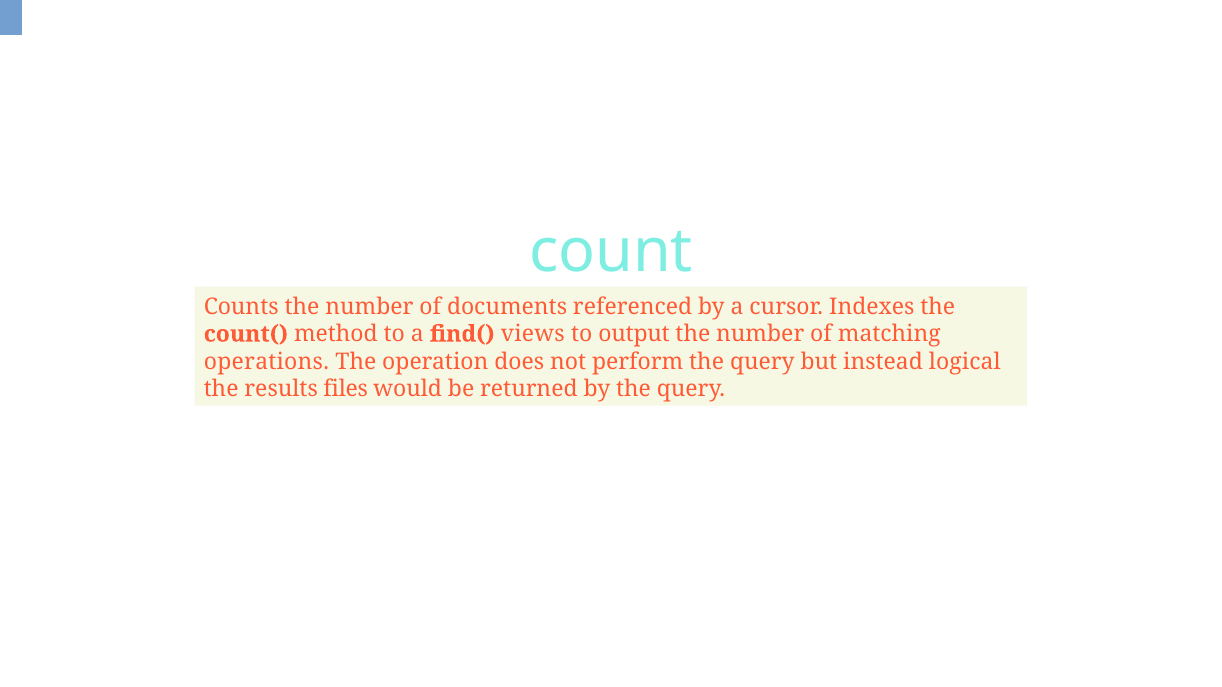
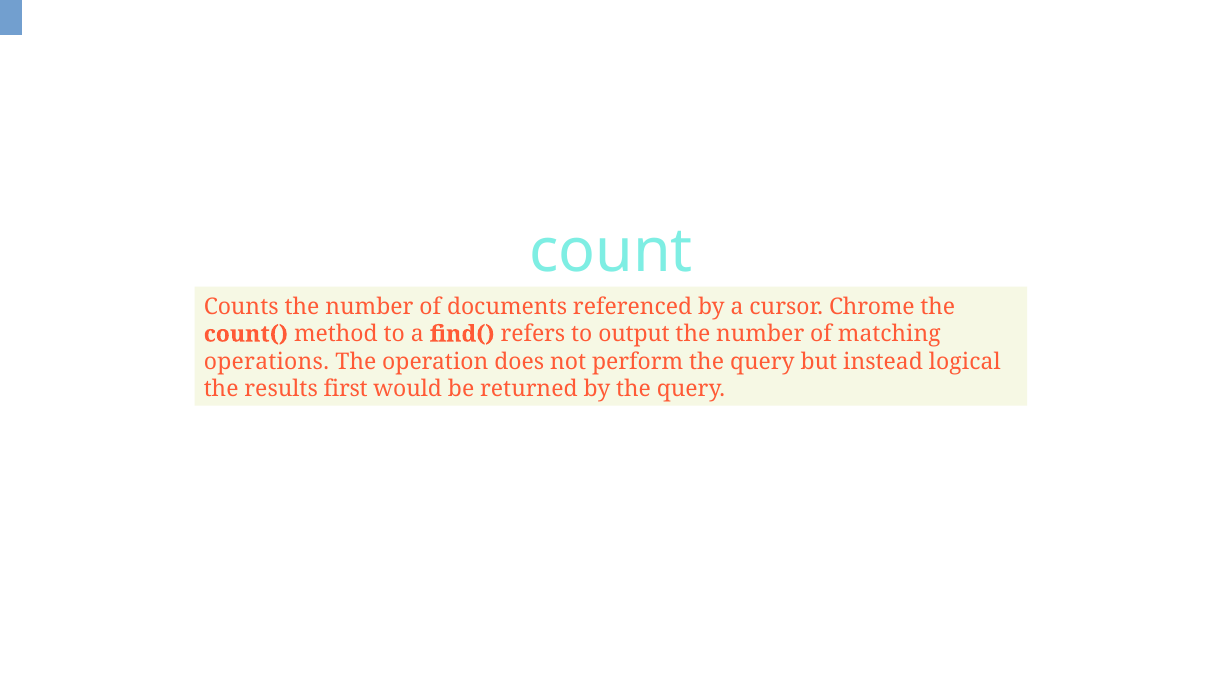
Indexes: Indexes -> Chrome (872, 307)
views: views -> refers (533, 334)
files: files -> first (346, 389)
